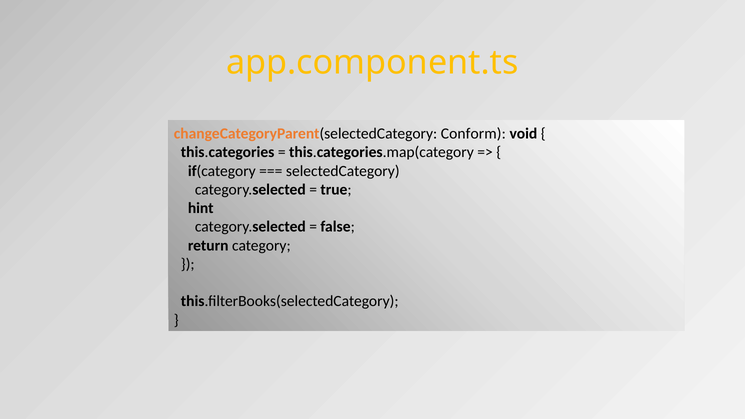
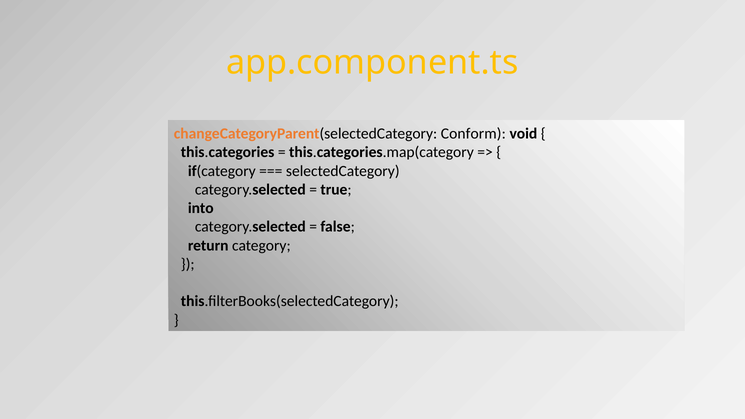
hint: hint -> into (201, 208)
